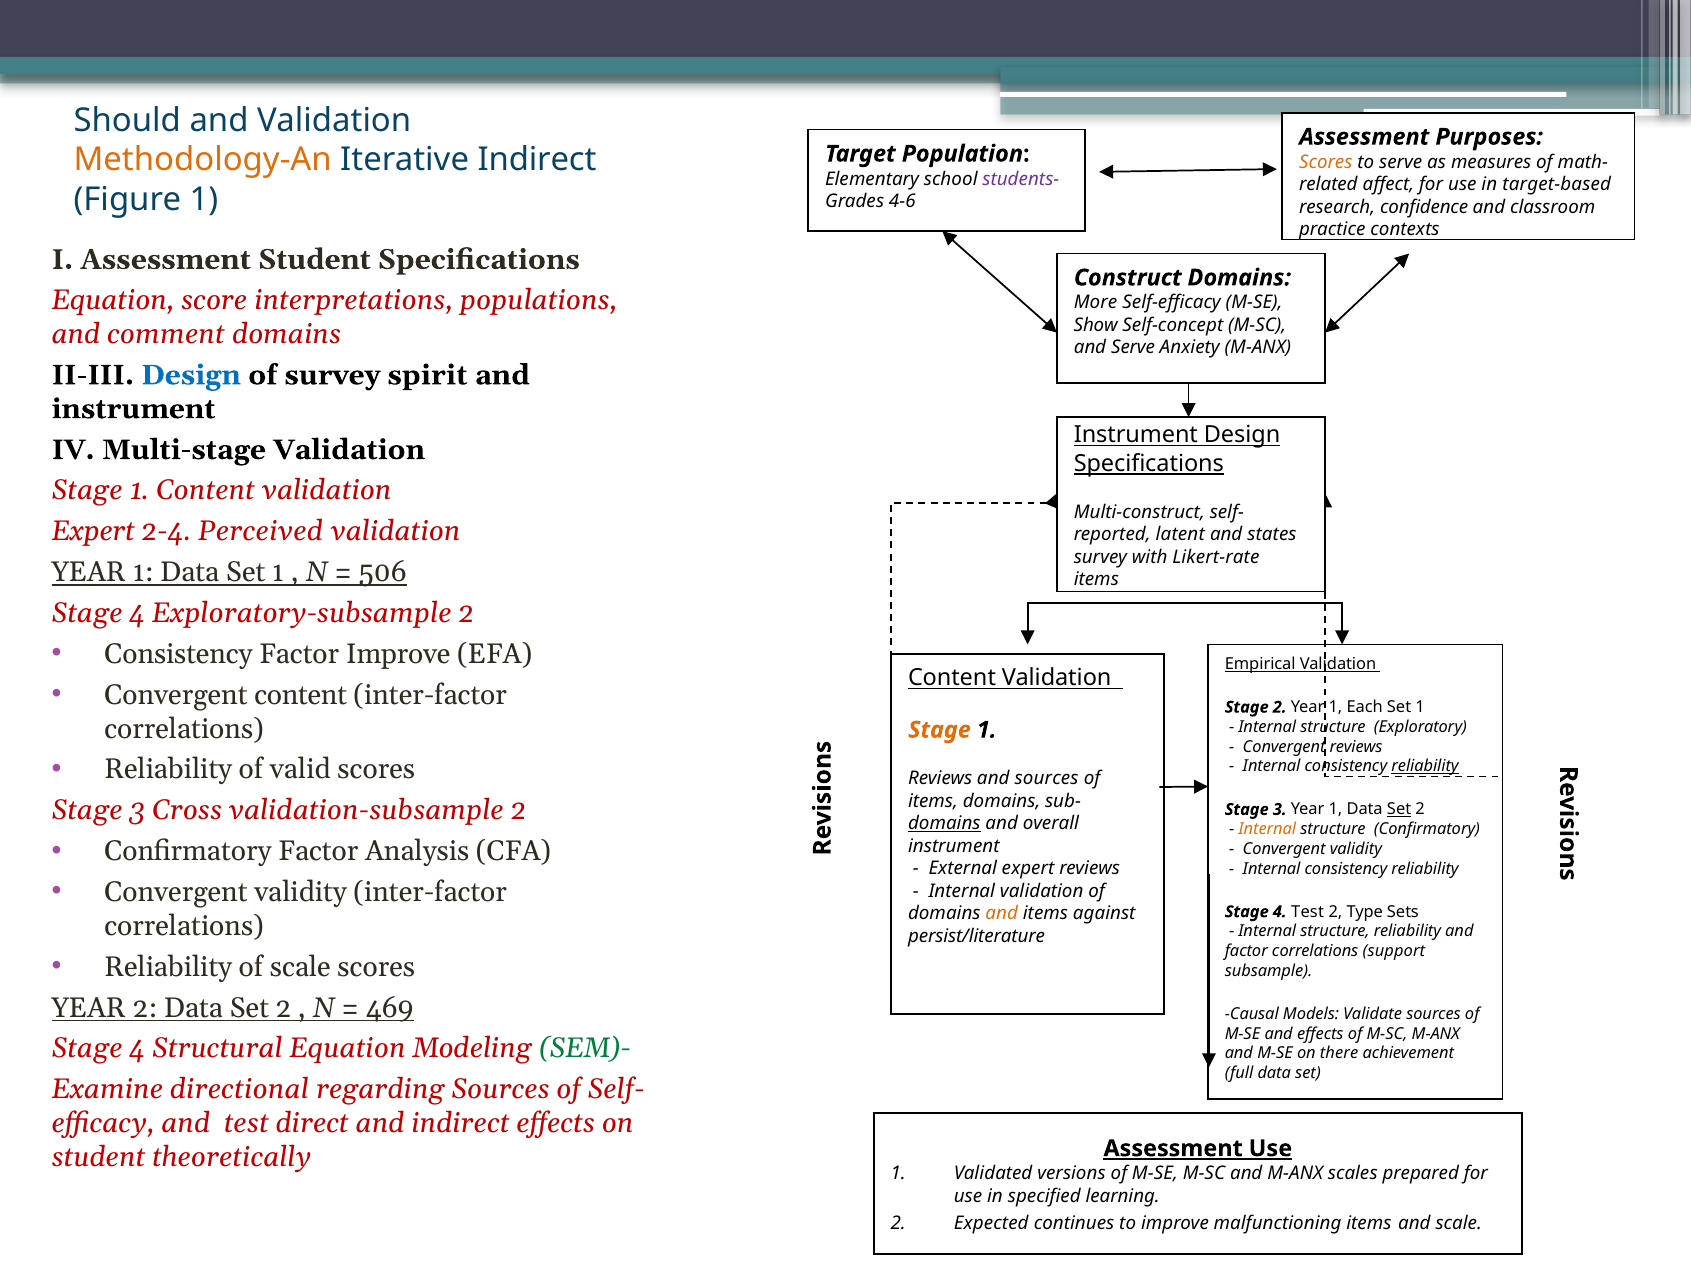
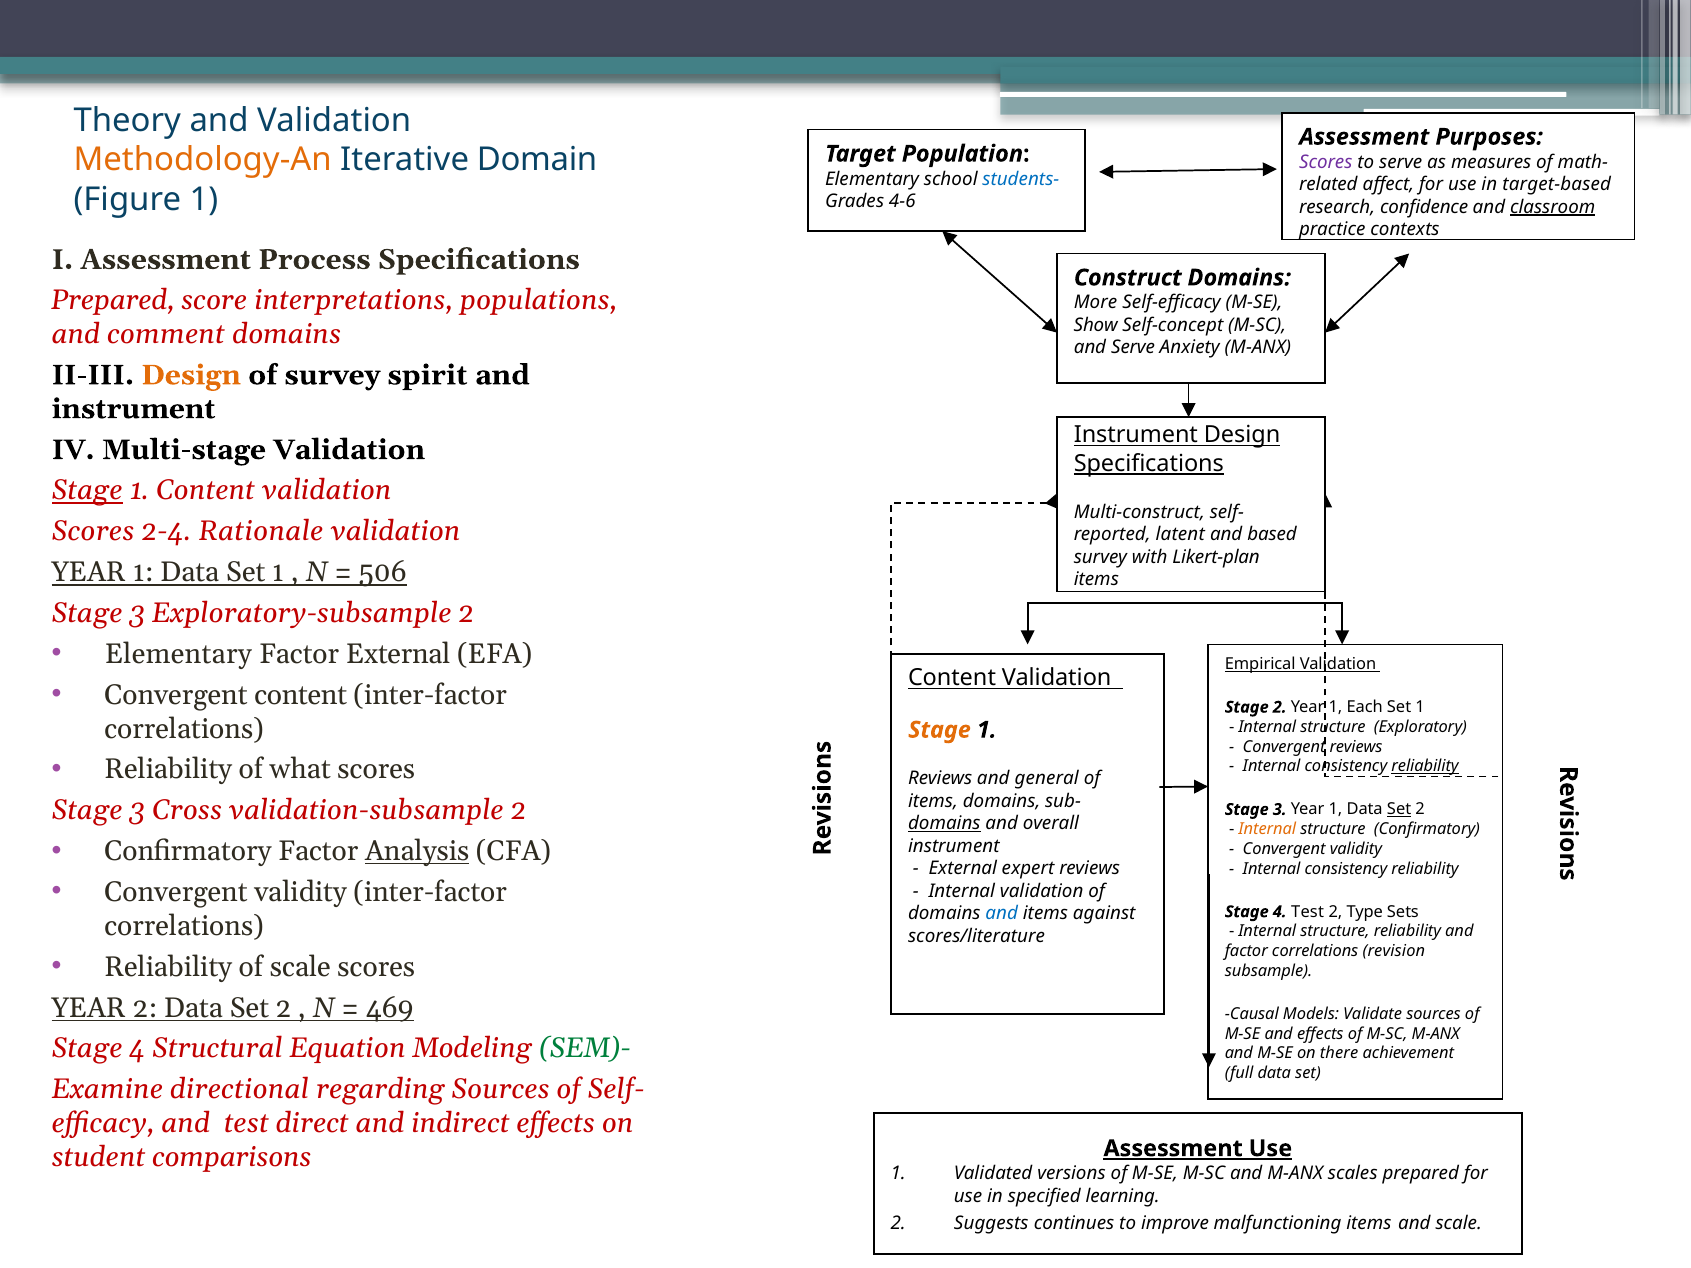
Should: Should -> Theory (127, 120)
Iterative Indirect: Indirect -> Domain (537, 160)
Scores colour: orange -> purple (1326, 162)
students- colour: purple -> blue (1021, 179)
classroom underline: none -> present (1553, 207)
Assessment Student: Student -> Process (314, 260)
Equation: Equation -> Prepared (113, 300)
Design colour: blue -> orange (191, 375)
Stage underline: none -> present (87, 491)
Expert: Expert -> Scores (93, 532)
Perceived: Perceived -> Rationale (261, 532)
states: states -> based (1272, 535)
Likert-rate: Likert-rate -> Likert-plan (1216, 557)
4: 4 -> 3 (137, 613)
Consistency: Consistency -> Elementary (178, 654)
Factor Improve: Improve -> External (398, 654)
valid: valid -> what (300, 770)
and sources: sources -> general (1047, 779)
Analysis underline: none -> present (417, 852)
and colour: orange -> blue (1002, 914)
persist/literature: persist/literature -> scores/literature (976, 936)
support: support -> revision (1394, 951)
theoretically: theoretically -> comparisons (232, 1157)
Expected: Expected -> Suggests (991, 1224)
